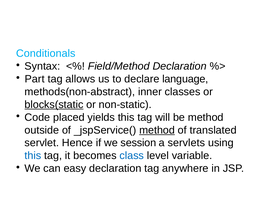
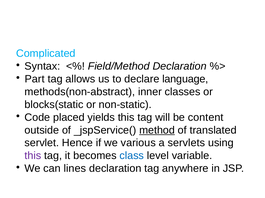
Conditionals: Conditionals -> Complicated (46, 54)
blocks(static underline: present -> none (54, 105)
be method: method -> content (206, 118)
session: session -> various (138, 143)
this colour: blue -> purple (33, 156)
easy: easy -> lines (75, 169)
